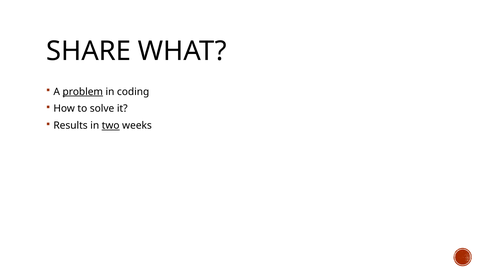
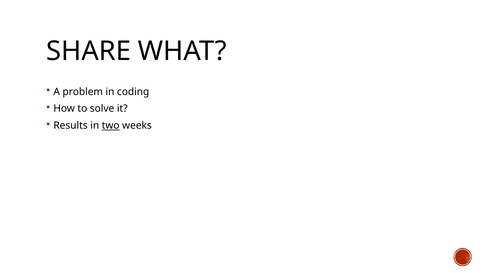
problem underline: present -> none (83, 92)
